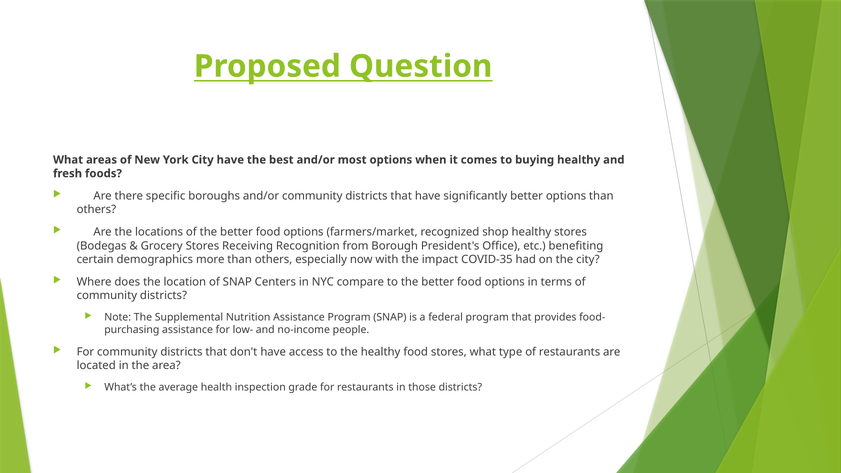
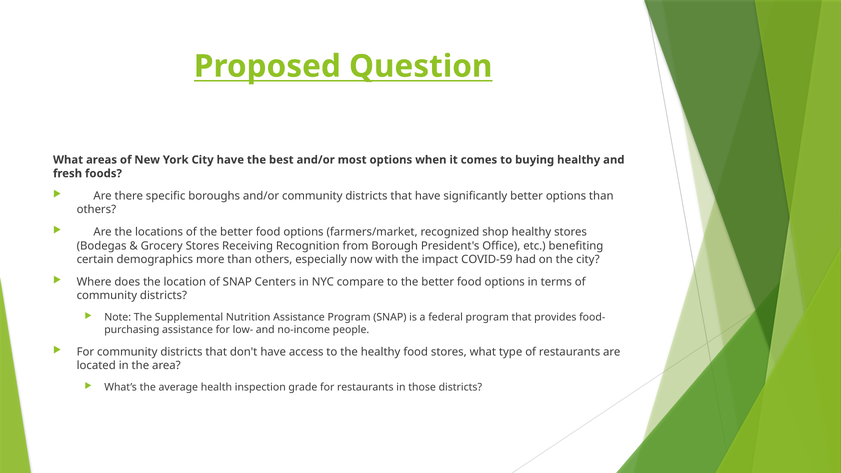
COVID-35: COVID-35 -> COVID-59 (487, 259)
